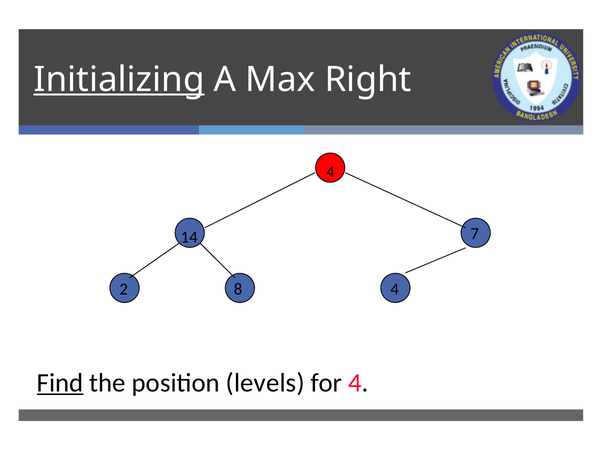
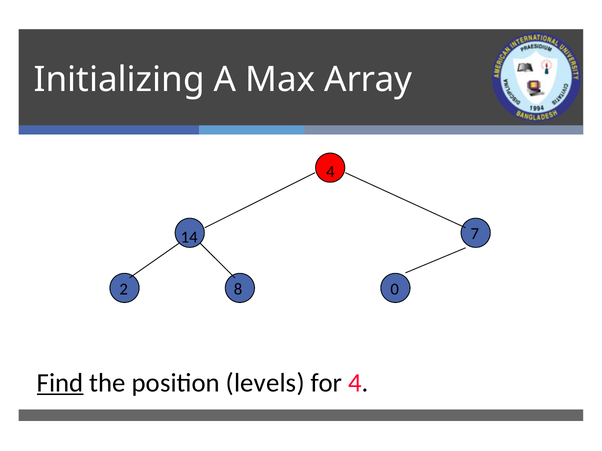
Initializing underline: present -> none (119, 80)
Right: Right -> Array (368, 80)
2 4: 4 -> 0 (395, 289)
